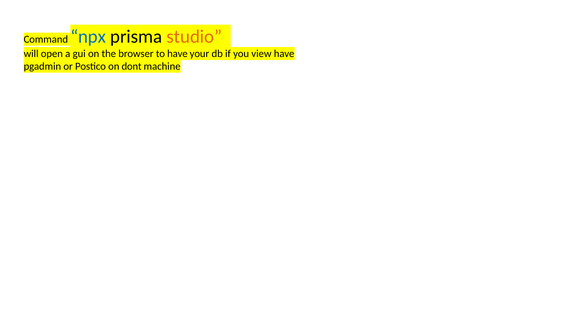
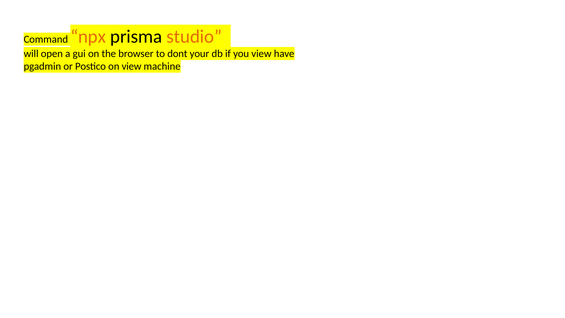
npx colour: blue -> orange (88, 36)
to have: have -> dont (177, 54)
on dont: dont -> view (132, 66)
